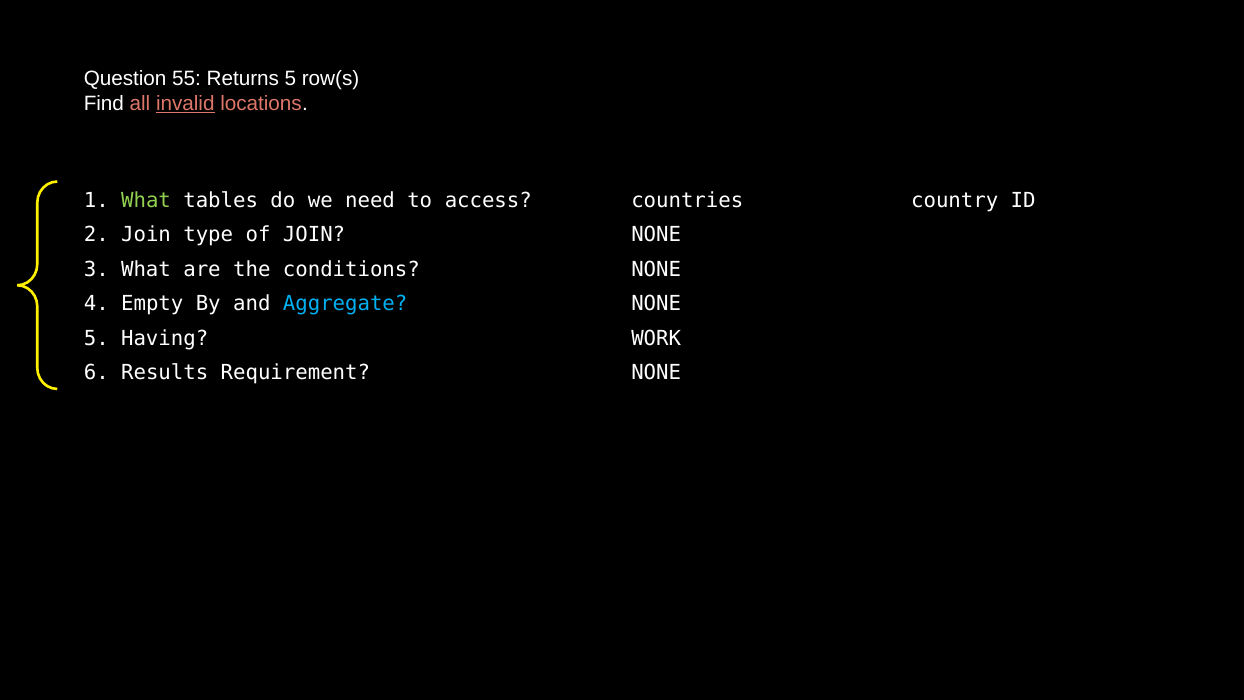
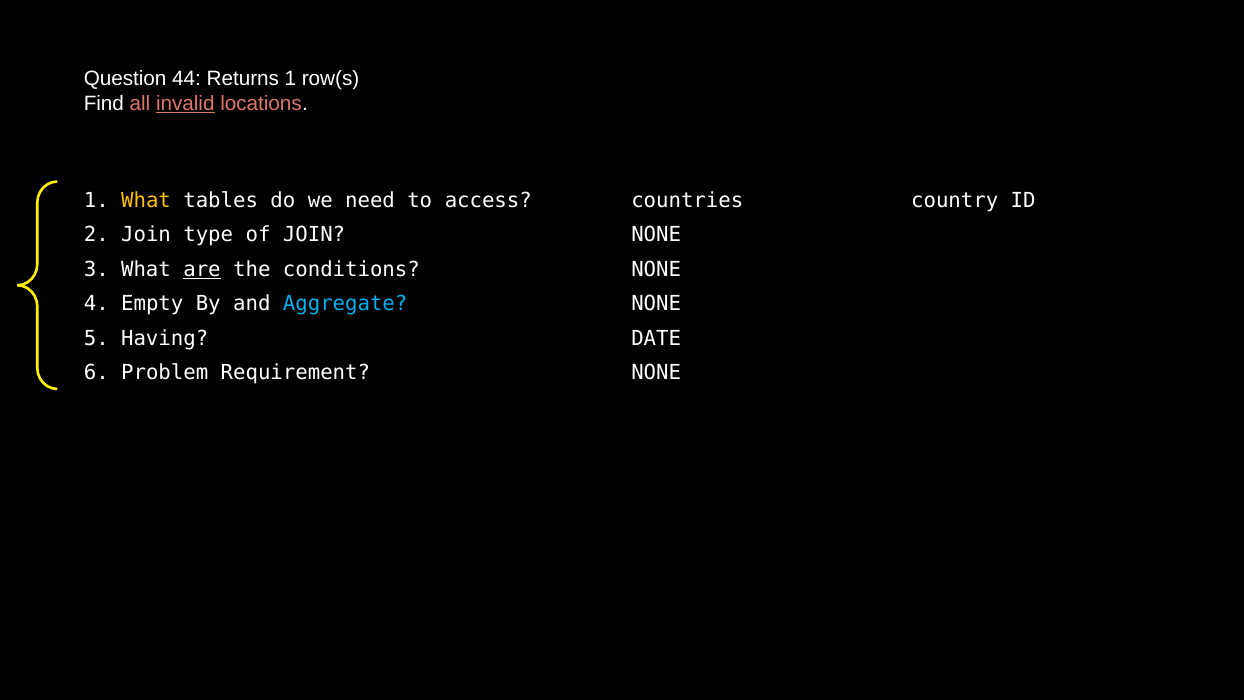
55: 55 -> 44 (187, 78)
Returns 5: 5 -> 1 (290, 78)
What colour: light green -> yellow (146, 200)
are underline: none -> present (202, 269)
WORK: WORK -> DATE (656, 338)
Results: Results -> Problem (165, 373)
